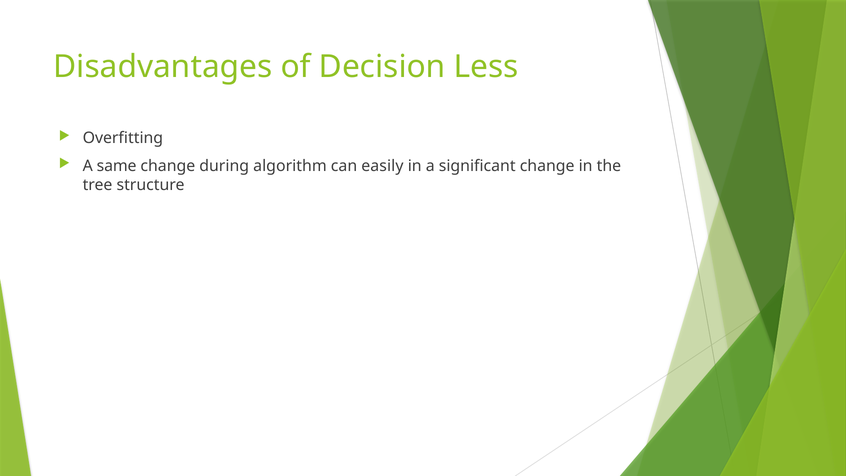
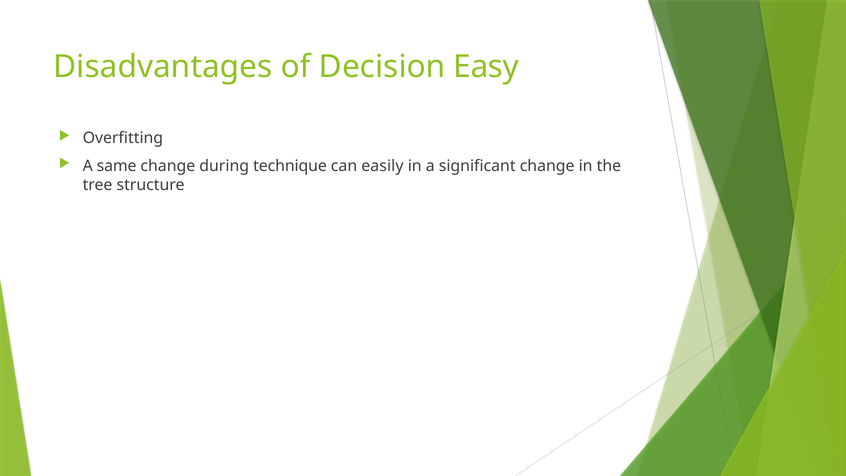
Less: Less -> Easy (486, 67)
algorithm: algorithm -> technique (290, 166)
